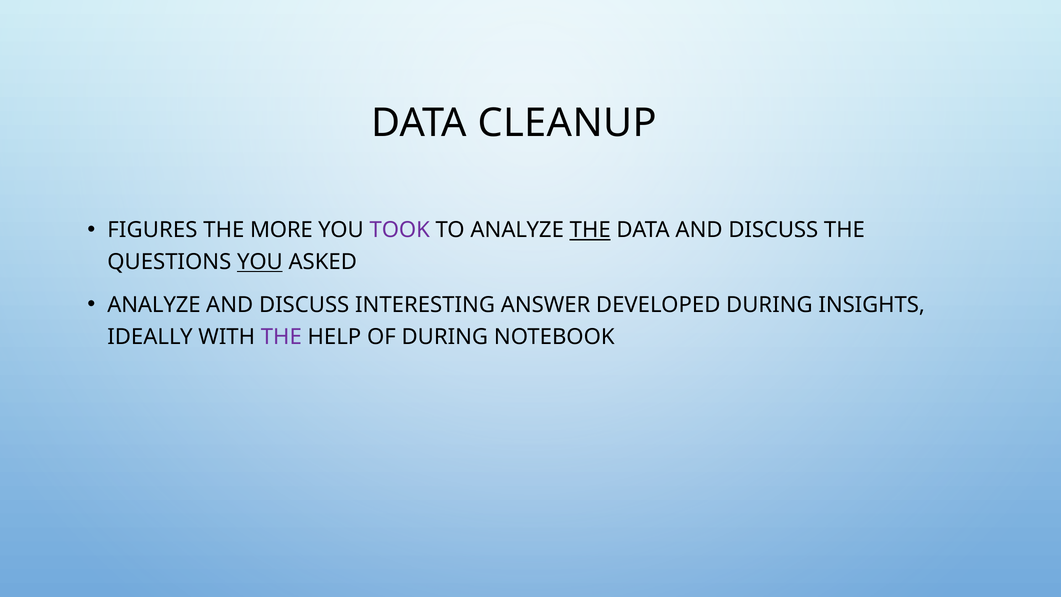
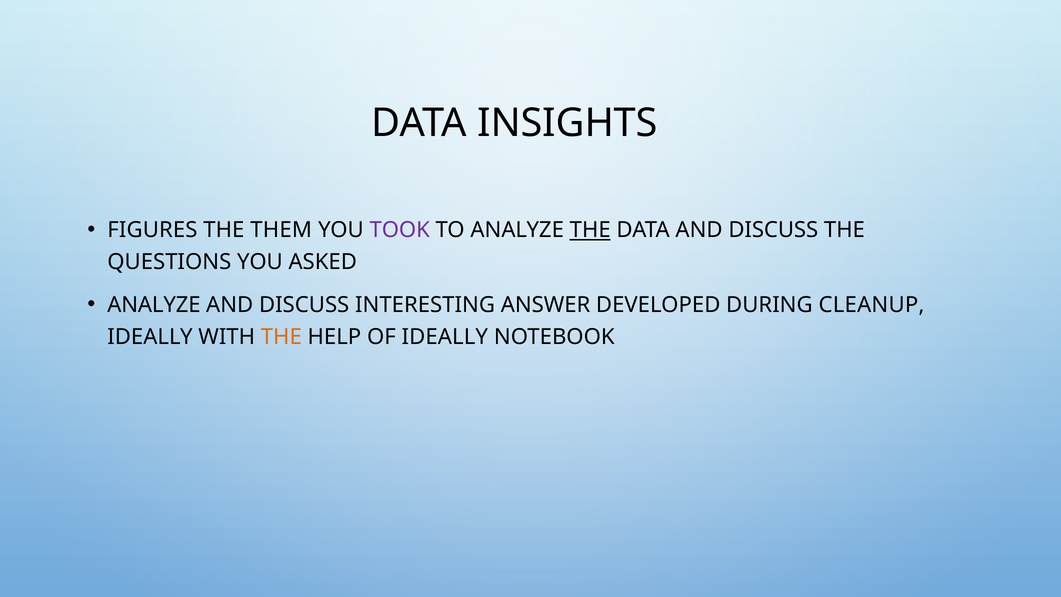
CLEANUP: CLEANUP -> INSIGHTS (567, 123)
MORE: MORE -> THEM (281, 230)
YOU underline: present -> none (260, 262)
INSIGHTS: INSIGHTS -> CLEANUP (872, 305)
THE colour: purple -> orange (281, 337)
OF DURING: DURING -> IDEALLY (445, 337)
